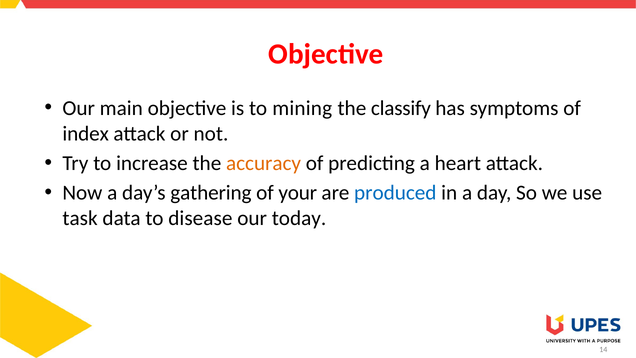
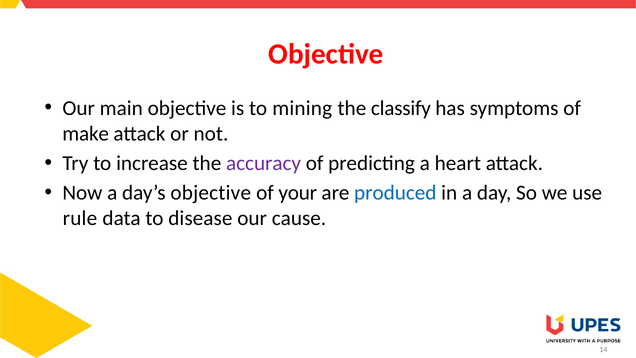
index: index -> make (86, 133)
accuracy colour: orange -> purple (264, 163)
day’s gathering: gathering -> objective (211, 193)
task: task -> rule (80, 218)
today: today -> cause (299, 218)
